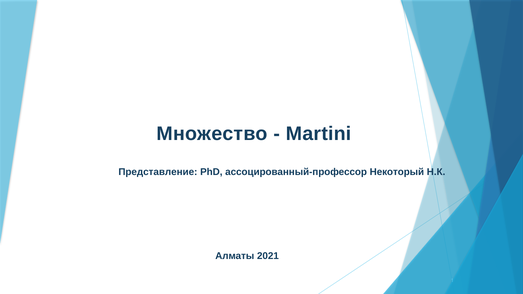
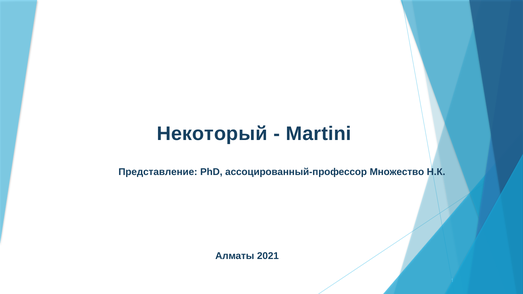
Множество: Множество -> Некоторый (212, 134)
Некоторый: Некоторый -> Множество (397, 172)
